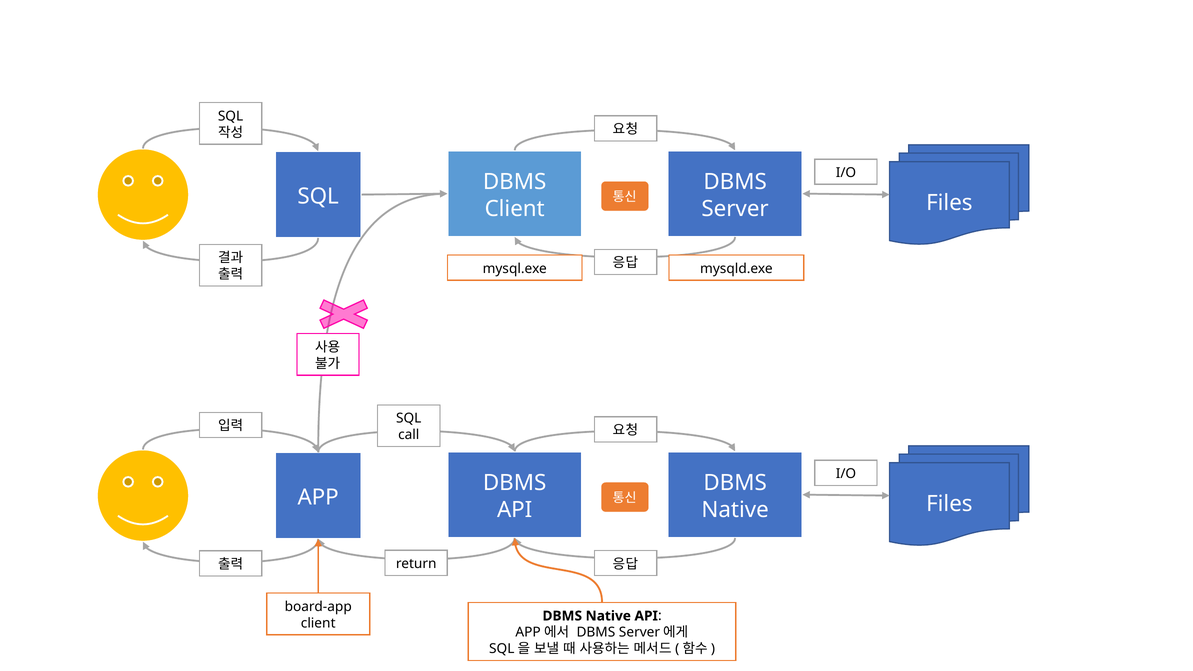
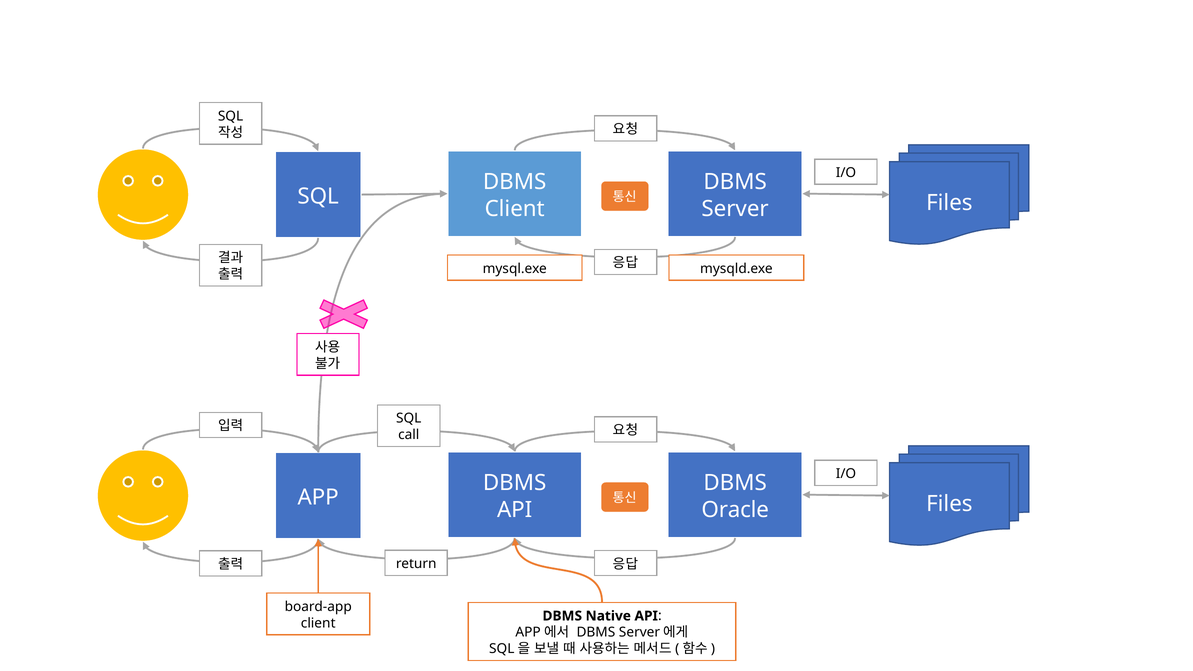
Native: Native -> Oracle (735, 510)
